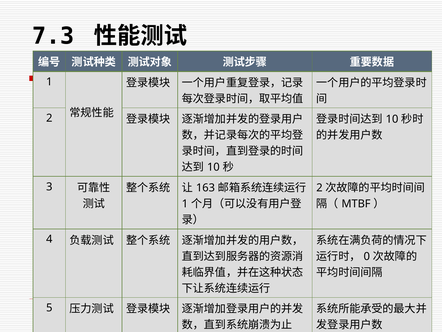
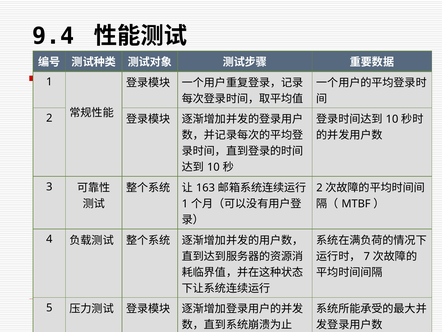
7.3: 7.3 -> 9.4 (53, 36)
0: 0 -> 7 (367, 256)
